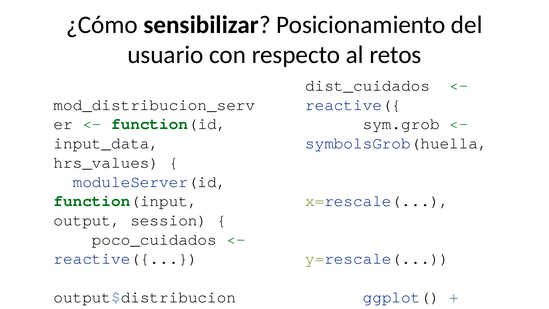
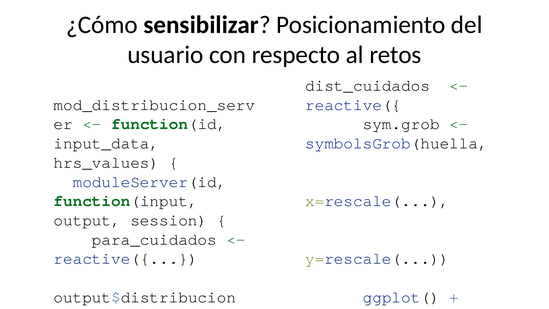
poco_cuidados: poco_cuidados -> para_cuidados (154, 239)
